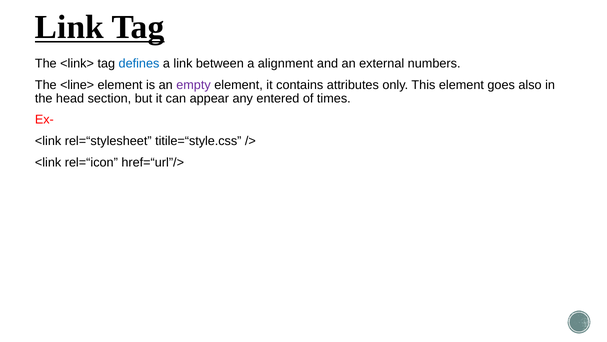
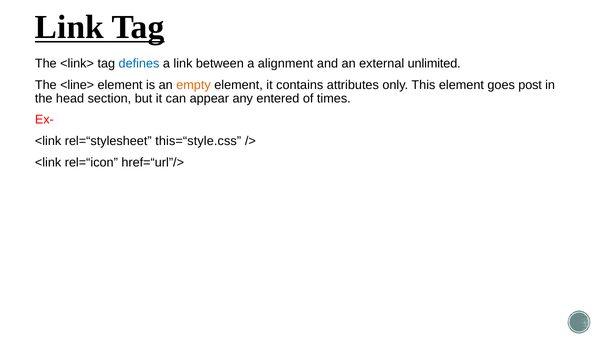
numbers: numbers -> unlimited (434, 63)
empty colour: purple -> orange (194, 85)
also: also -> post (530, 85)
titile=“style.css: titile=“style.css -> this=“style.css (198, 141)
